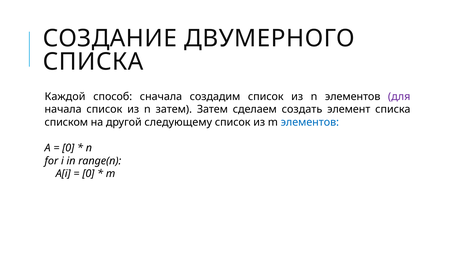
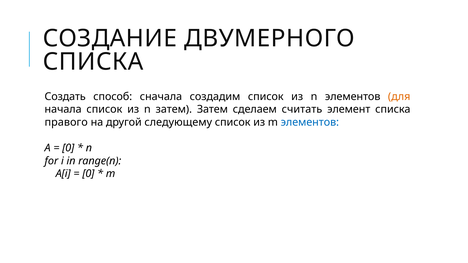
Каждой: Каждой -> Создать (65, 97)
для colour: purple -> orange (399, 97)
создать: создать -> считать (302, 110)
списком: списком -> правого (66, 122)
